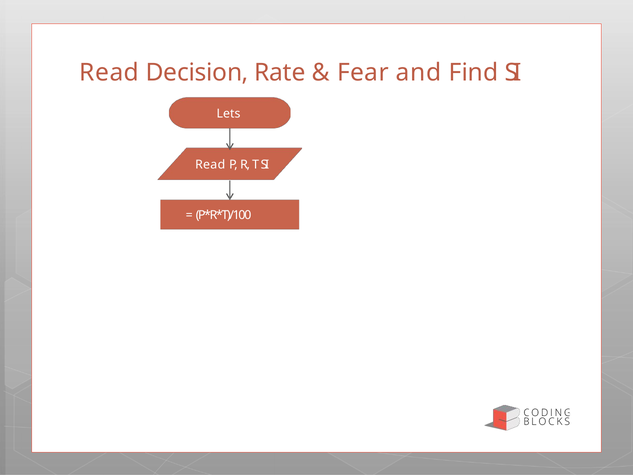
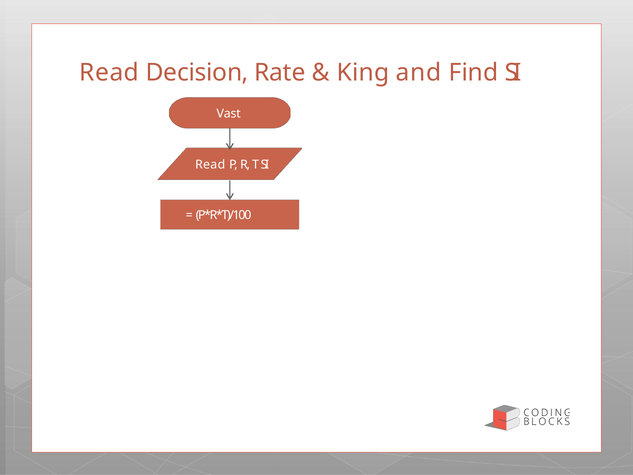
Fear: Fear -> King (363, 73)
Lets: Lets -> Vast (229, 113)
